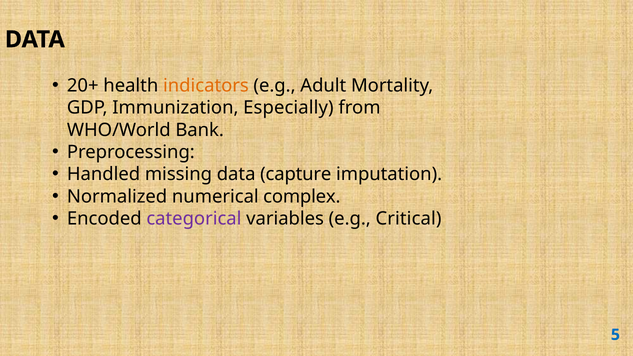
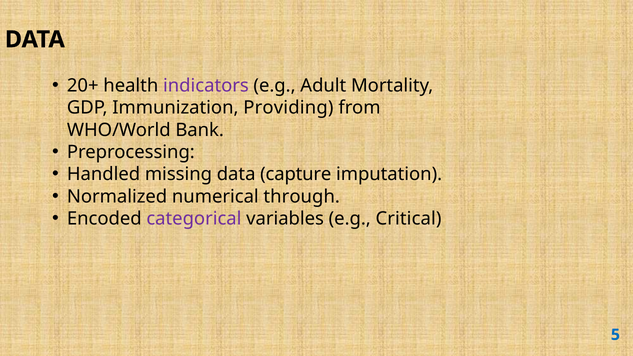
indicators colour: orange -> purple (206, 86)
Especially: Especially -> Providing (288, 108)
complex: complex -> through (302, 197)
